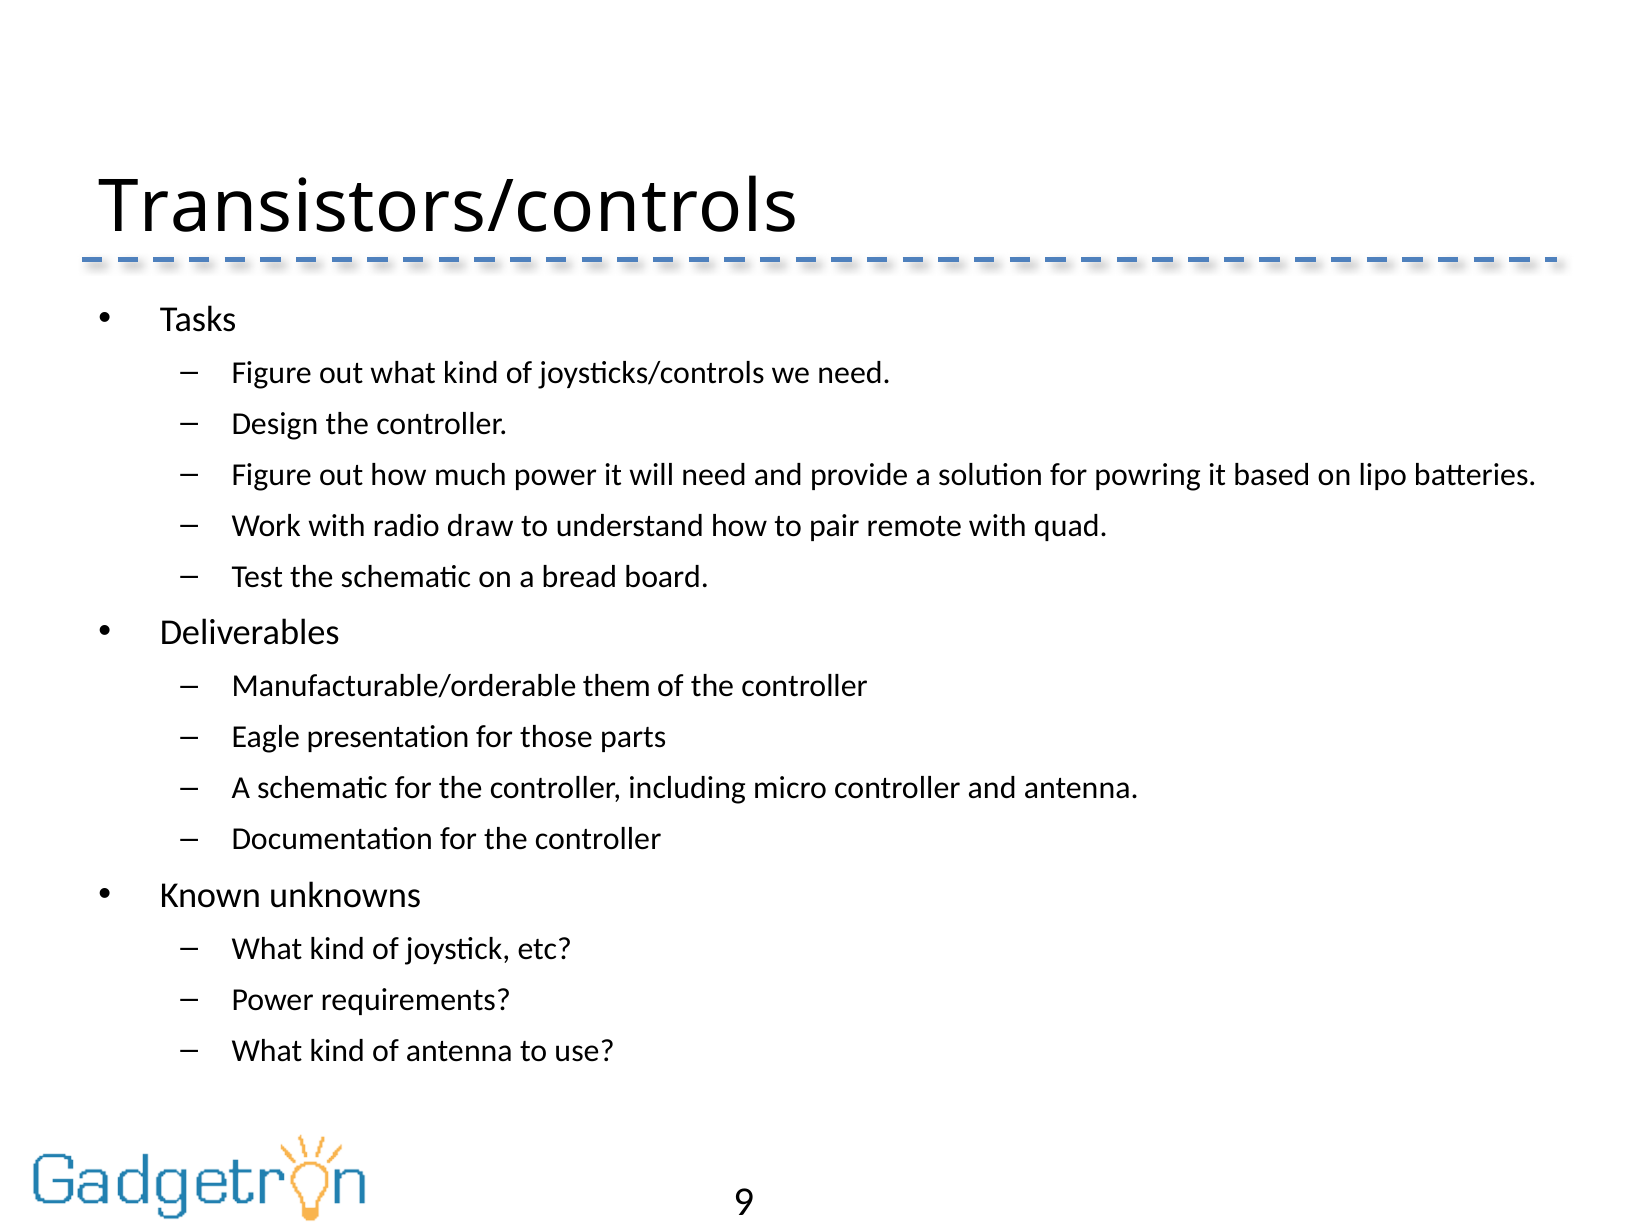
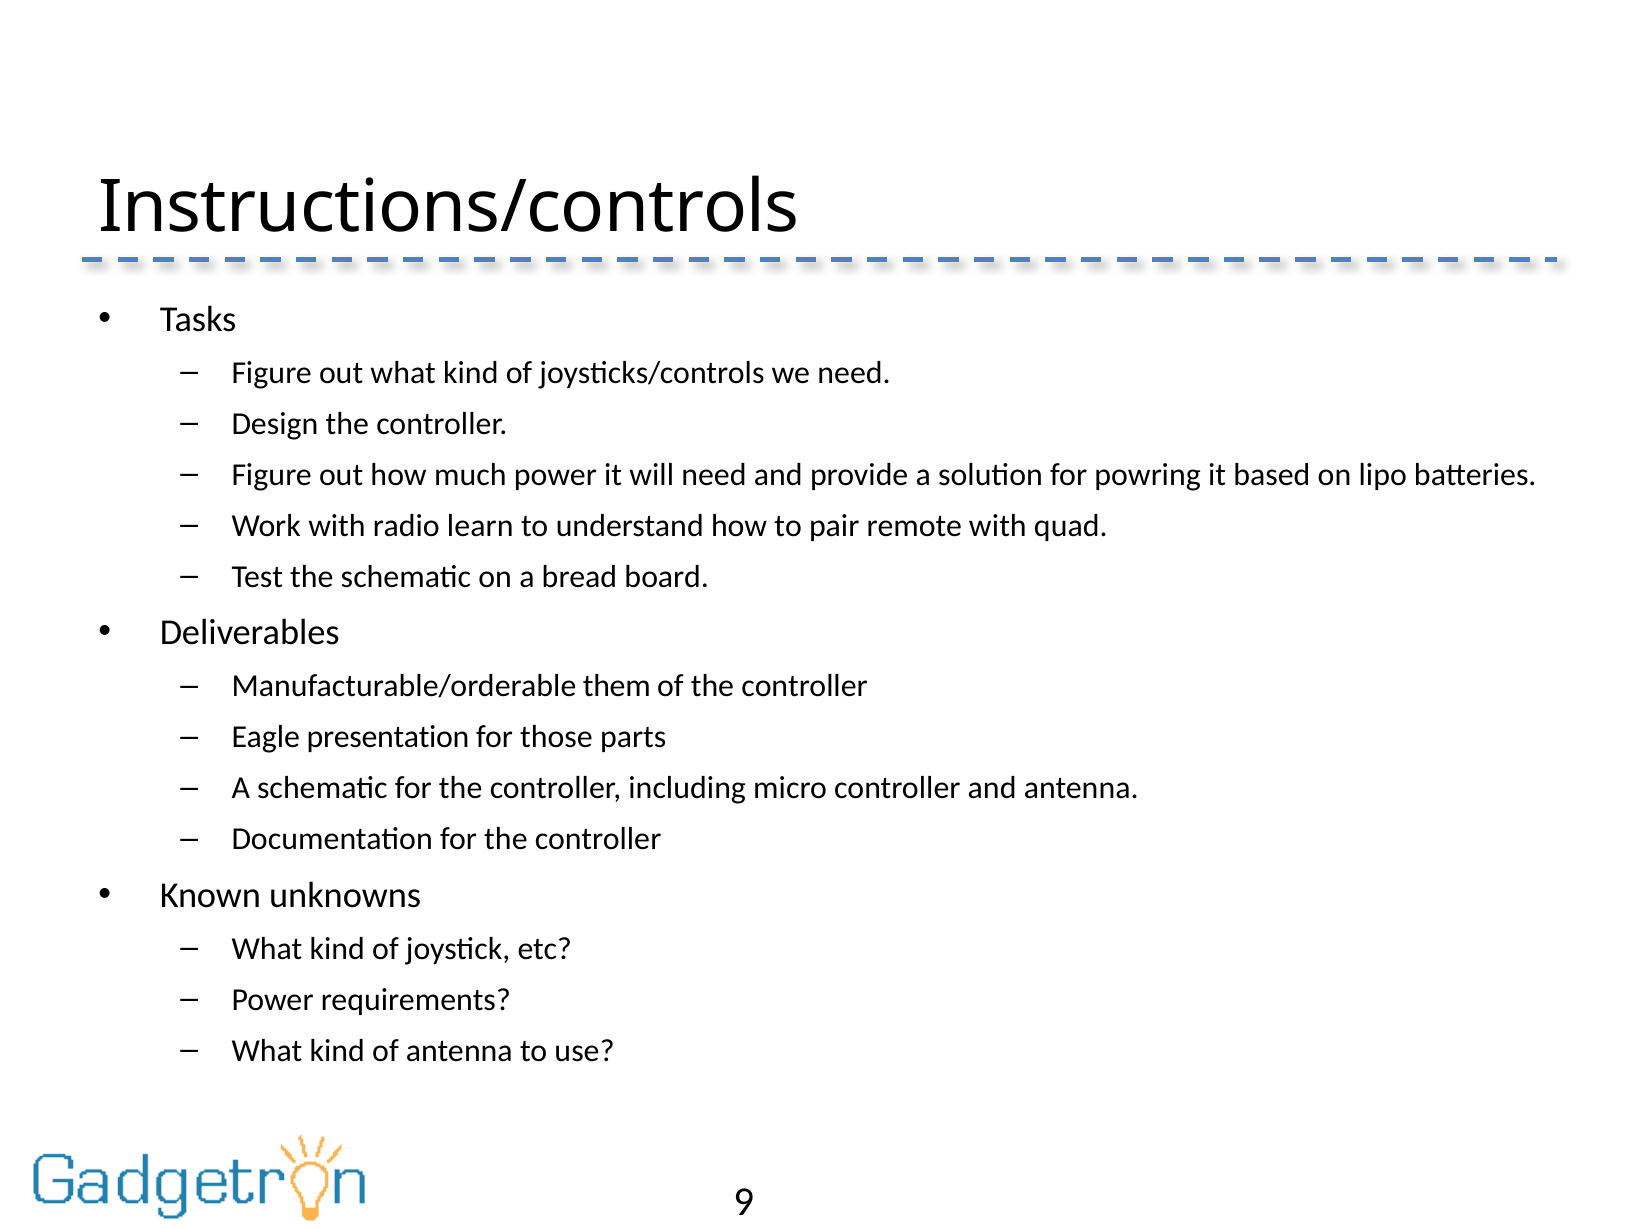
Transistors/controls: Transistors/controls -> Instructions/controls (449, 207)
draw: draw -> learn (480, 526)
